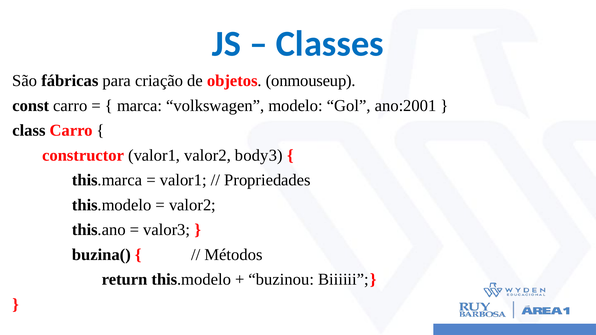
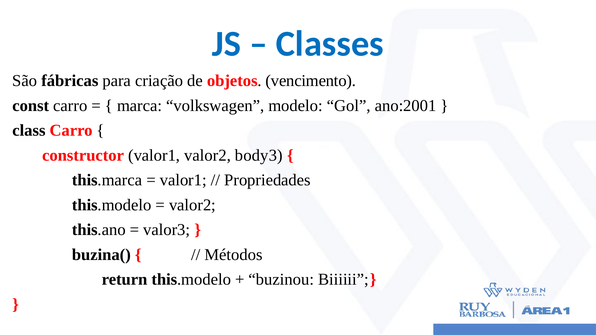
onmouseup: onmouseup -> vencimento (311, 81)
